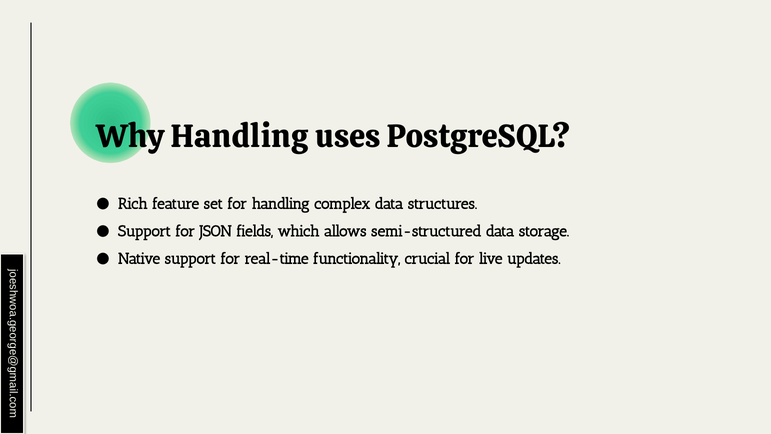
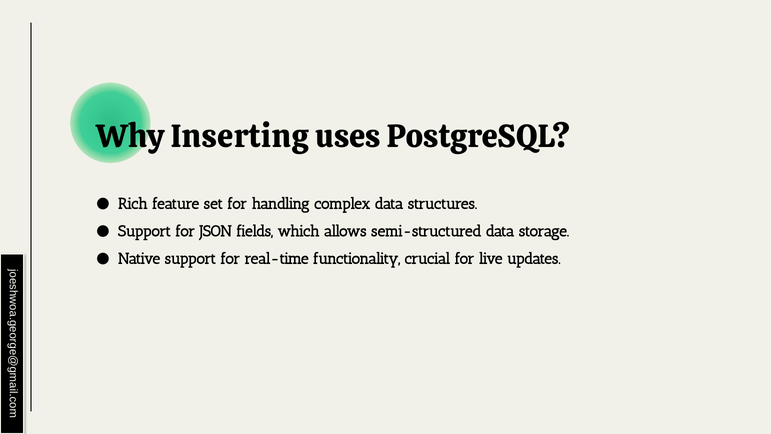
Why Handling: Handling -> Inserting (240, 136)
